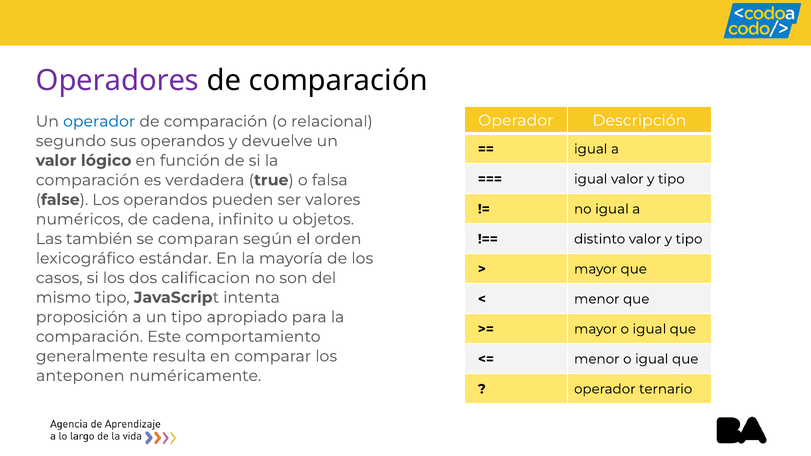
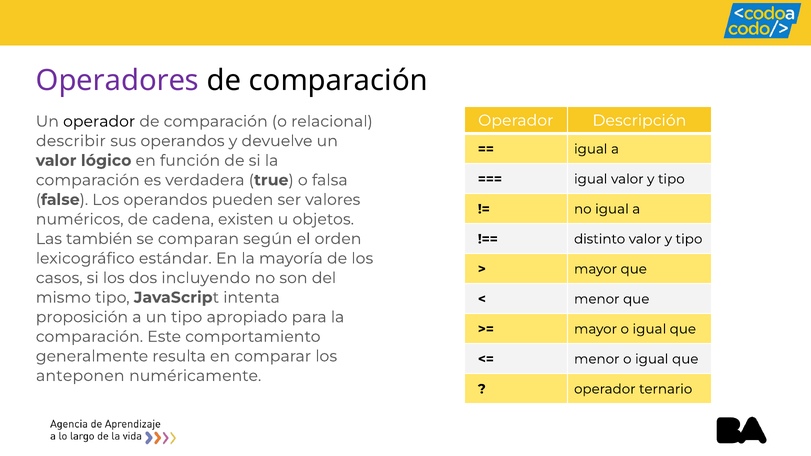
operador colour: blue -> black (99, 121)
segundo: segundo -> describir (71, 141)
infinito: infinito -> existen (246, 219)
calificacion: calificacion -> incluyendo (206, 278)
